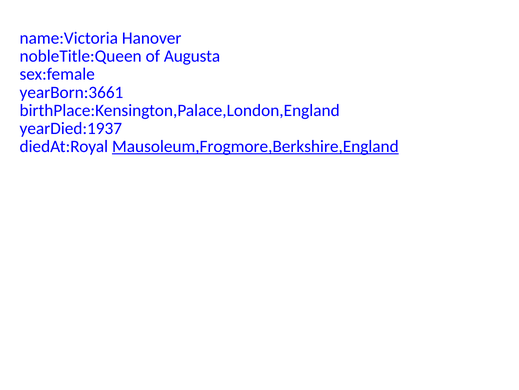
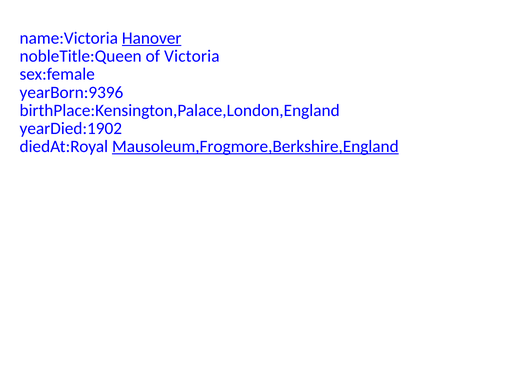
Hanover underline: none -> present (152, 38)
Augusta: Augusta -> Victoria (192, 56)
yearBorn:3661: yearBorn:3661 -> yearBorn:9396 (71, 92)
yearDied:1937: yearDied:1937 -> yearDied:1902 (71, 128)
